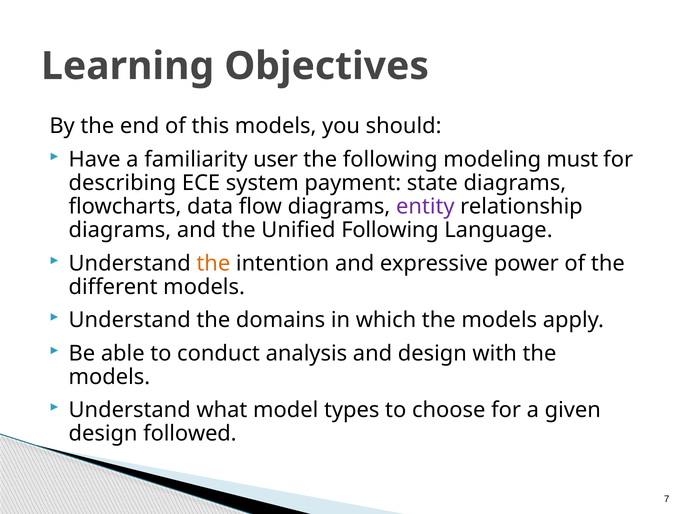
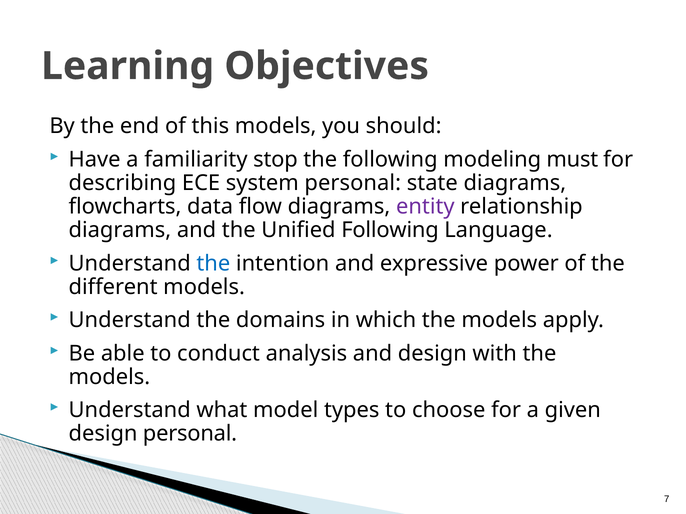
user: user -> stop (275, 159)
system payment: payment -> personal (353, 183)
the colour: orange -> blue (213, 264)
design followed: followed -> personal (190, 434)
